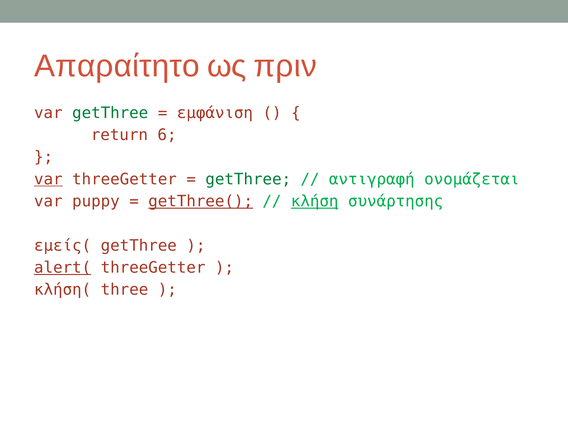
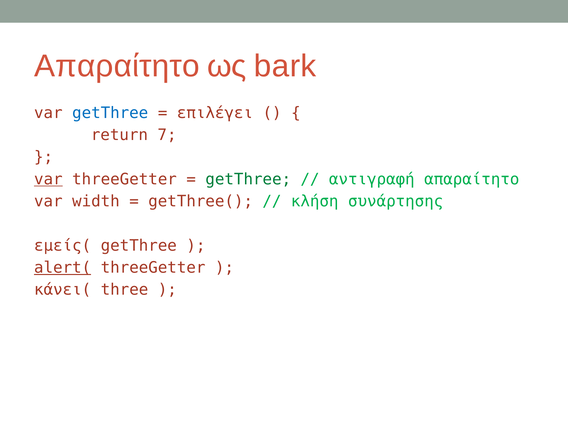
πριν: πριν -> bark (285, 66)
getThree colour: green -> blue (110, 113)
εμφάνιση: εμφάνιση -> επιλέγει (215, 113)
6: 6 -> 7 (167, 135)
αντιγραφή ονομάζεται: ονομάζεται -> απαραίτητο (472, 179)
puppy: puppy -> width (96, 201)
getThree( underline: present -> none (201, 201)
κλήση underline: present -> none (315, 201)
κλήση(: κλήση( -> κάνει( (63, 290)
